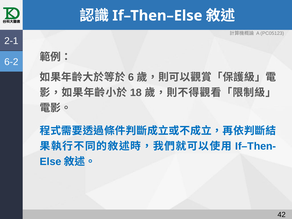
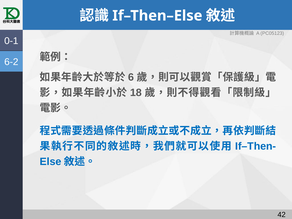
2-1: 2-1 -> 0-1 (11, 41)
